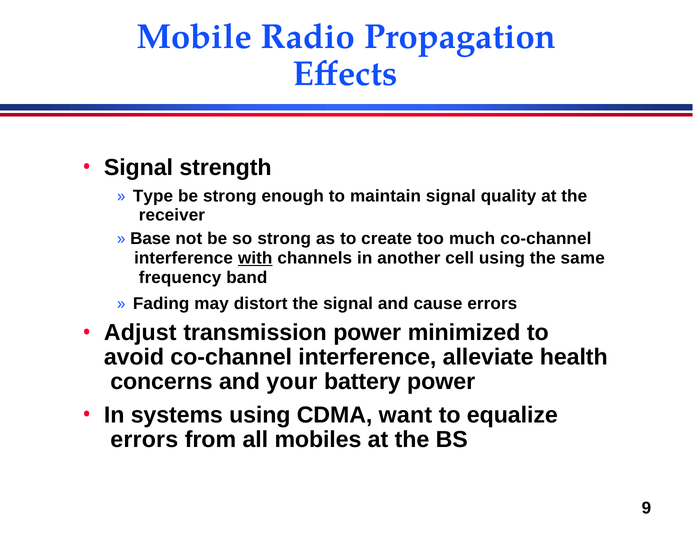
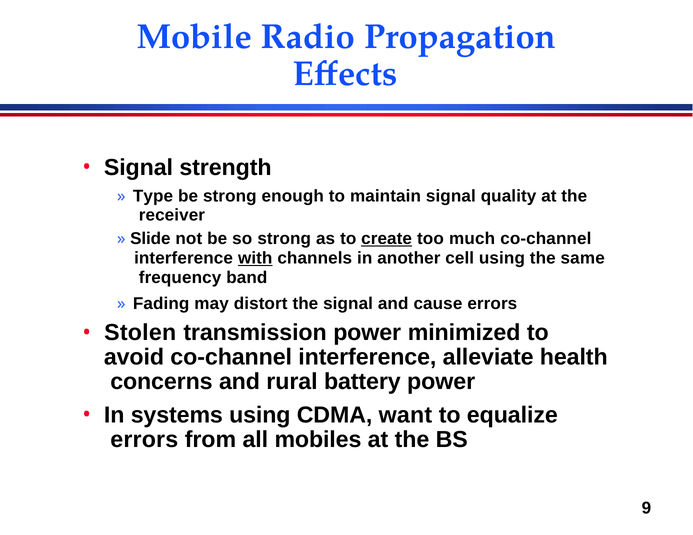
Base: Base -> Slide (150, 239)
create underline: none -> present (387, 239)
Adjust: Adjust -> Stolen (140, 333)
your: your -> rural (292, 382)
